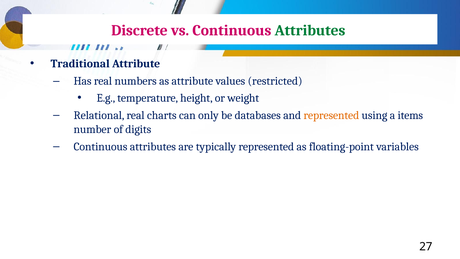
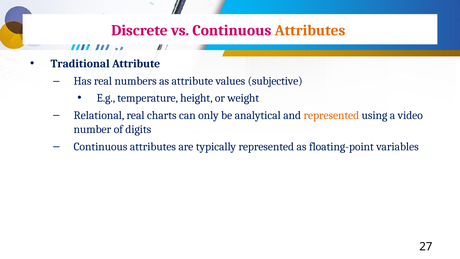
Attributes colour: green -> orange (310, 30)
restricted: restricted -> subjective (275, 81)
databases: databases -> analytical (258, 115)
items: items -> video (410, 115)
